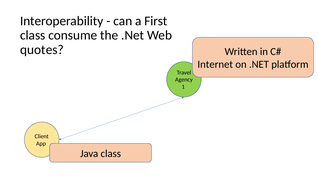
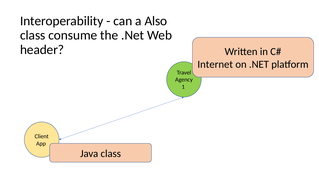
First: First -> Also (156, 21)
quotes: quotes -> header (42, 50)
